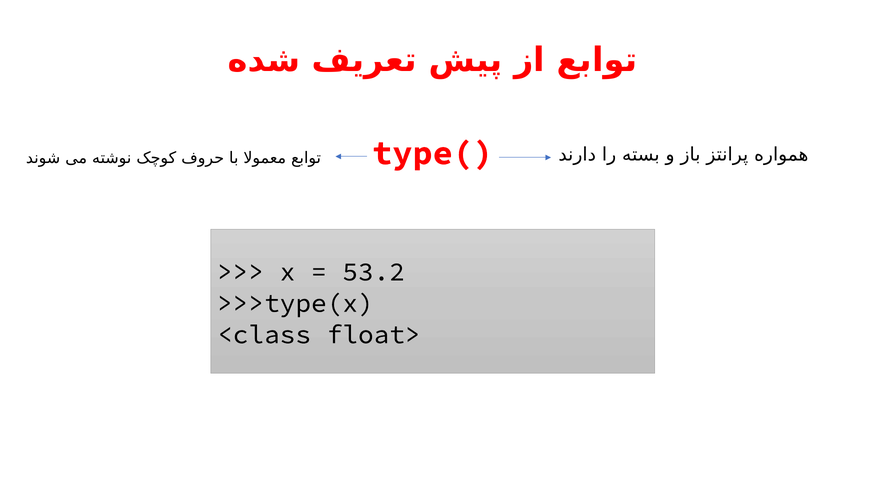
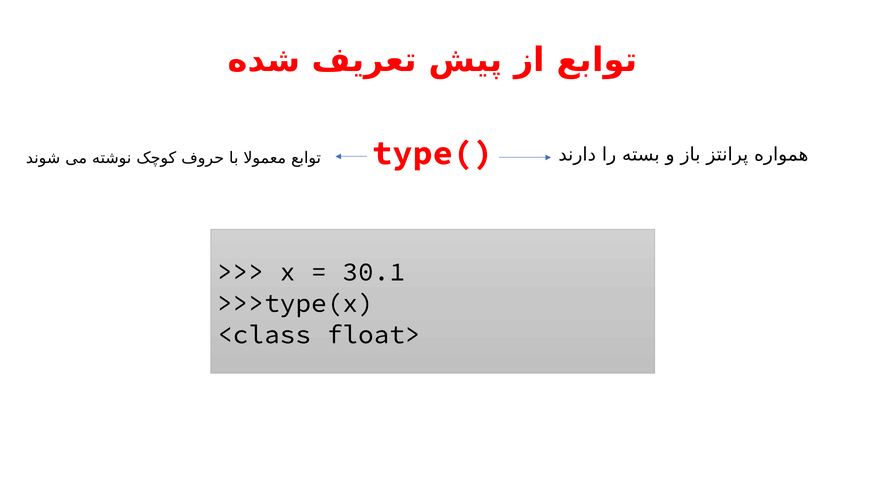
53.2: 53.2 -> 30.1 (374, 272)
